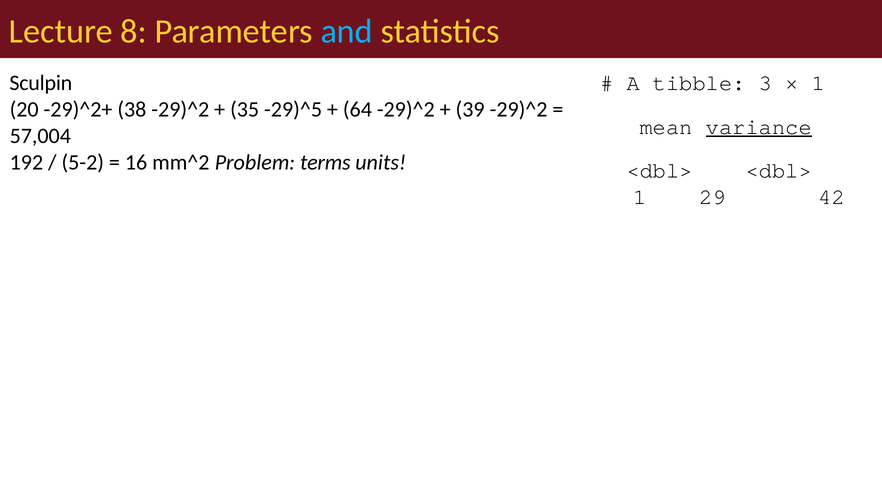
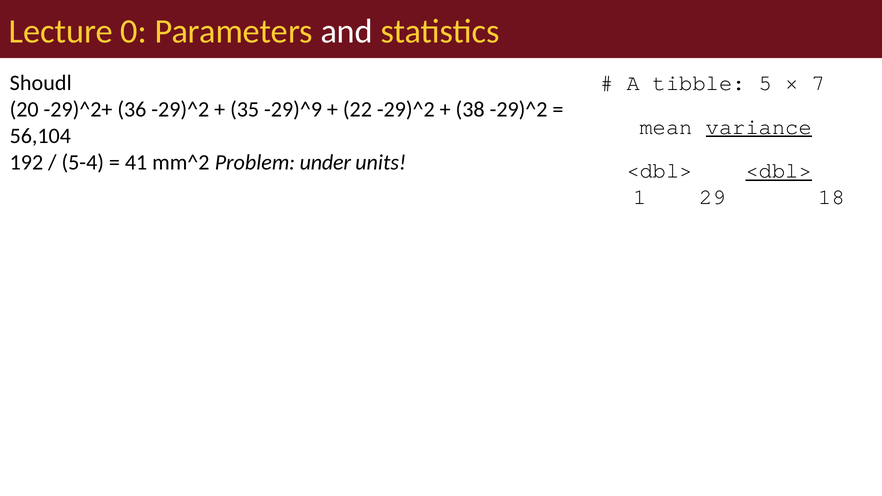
8: 8 -> 0 (134, 31)
and colour: light blue -> white (347, 31)
3: 3 -> 5 (765, 83)
1: 1 -> 7 (818, 83)
Sculpin: Sculpin -> Shoudl (41, 83)
38: 38 -> 36 (132, 110)
-29)^5: -29)^5 -> -29)^9 (293, 110)
64: 64 -> 22 (357, 110)
39: 39 -> 38 (470, 110)
57,004: 57,004 -> 56,104 (40, 136)
5-2: 5-2 -> 5-4 (83, 162)
16: 16 -> 41 (136, 162)
terms: terms -> under (325, 162)
<dbl> underline: none -> present (779, 171)
42: 42 -> 18 (832, 197)
